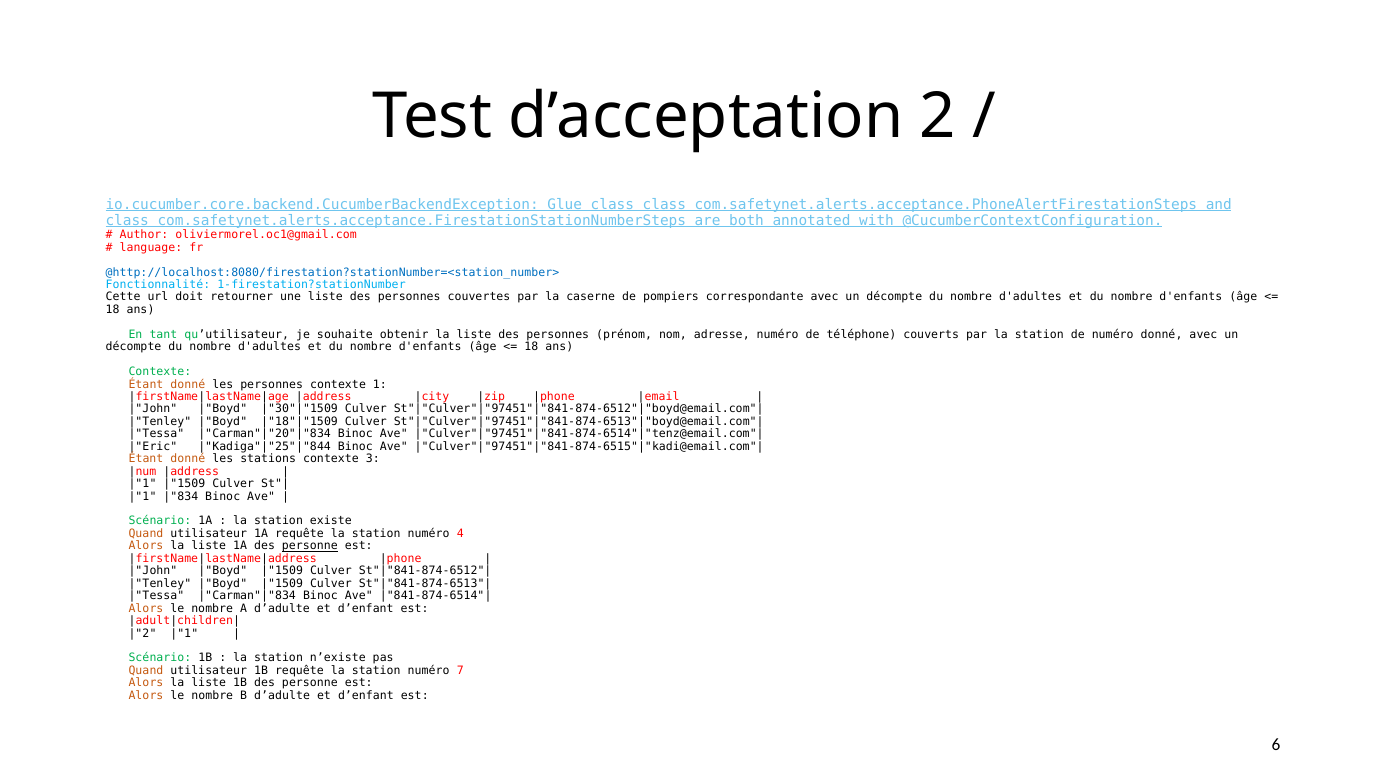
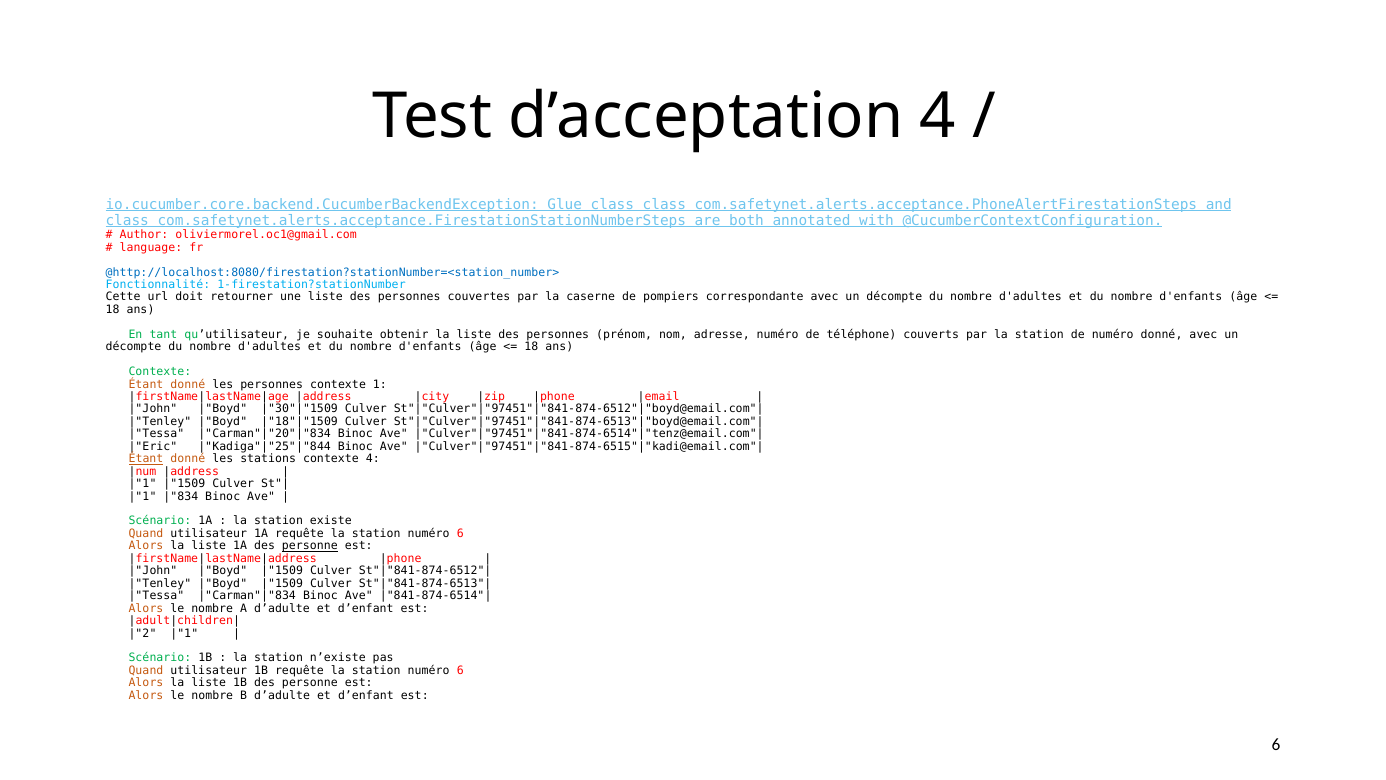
d’acceptation 2: 2 -> 4 (938, 116)
Étant underline: none -> present (146, 459)
contexte 3: 3 -> 4 (373, 459)
4: 4 -> 6 (460, 533)
7: 7 -> 6 (460, 670)
